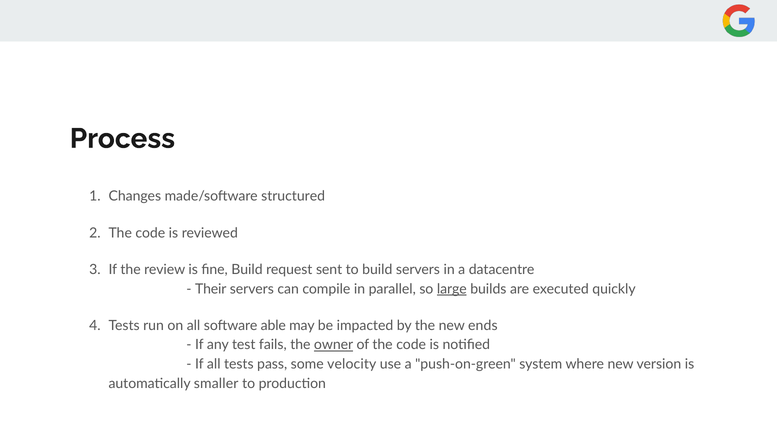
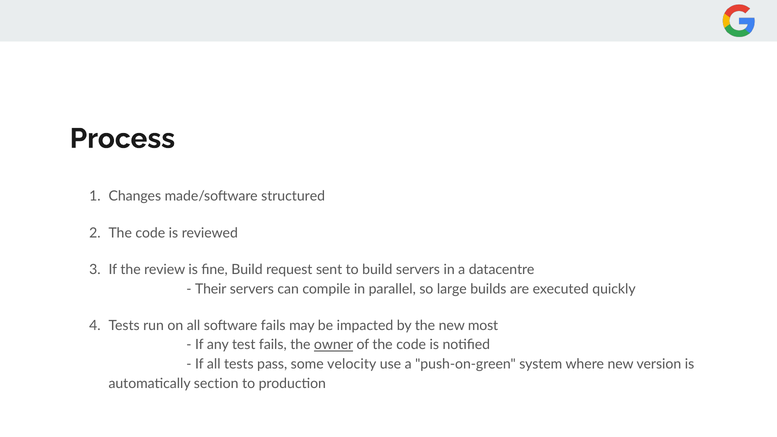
large underline: present -> none (452, 289)
software able: able -> fails (273, 326)
ends: ends -> most (483, 326)
smaller: smaller -> section (216, 384)
